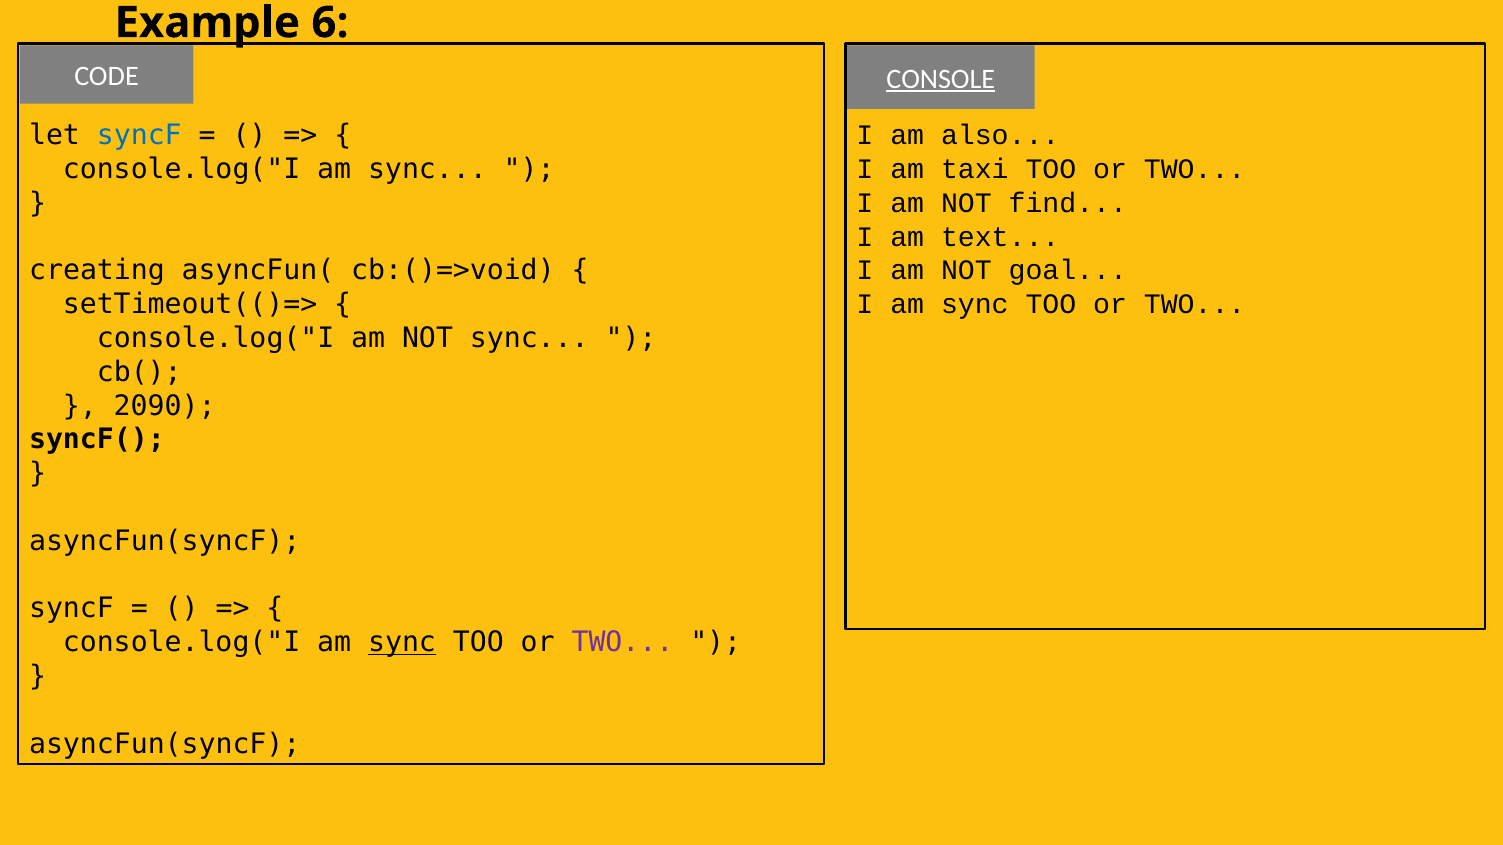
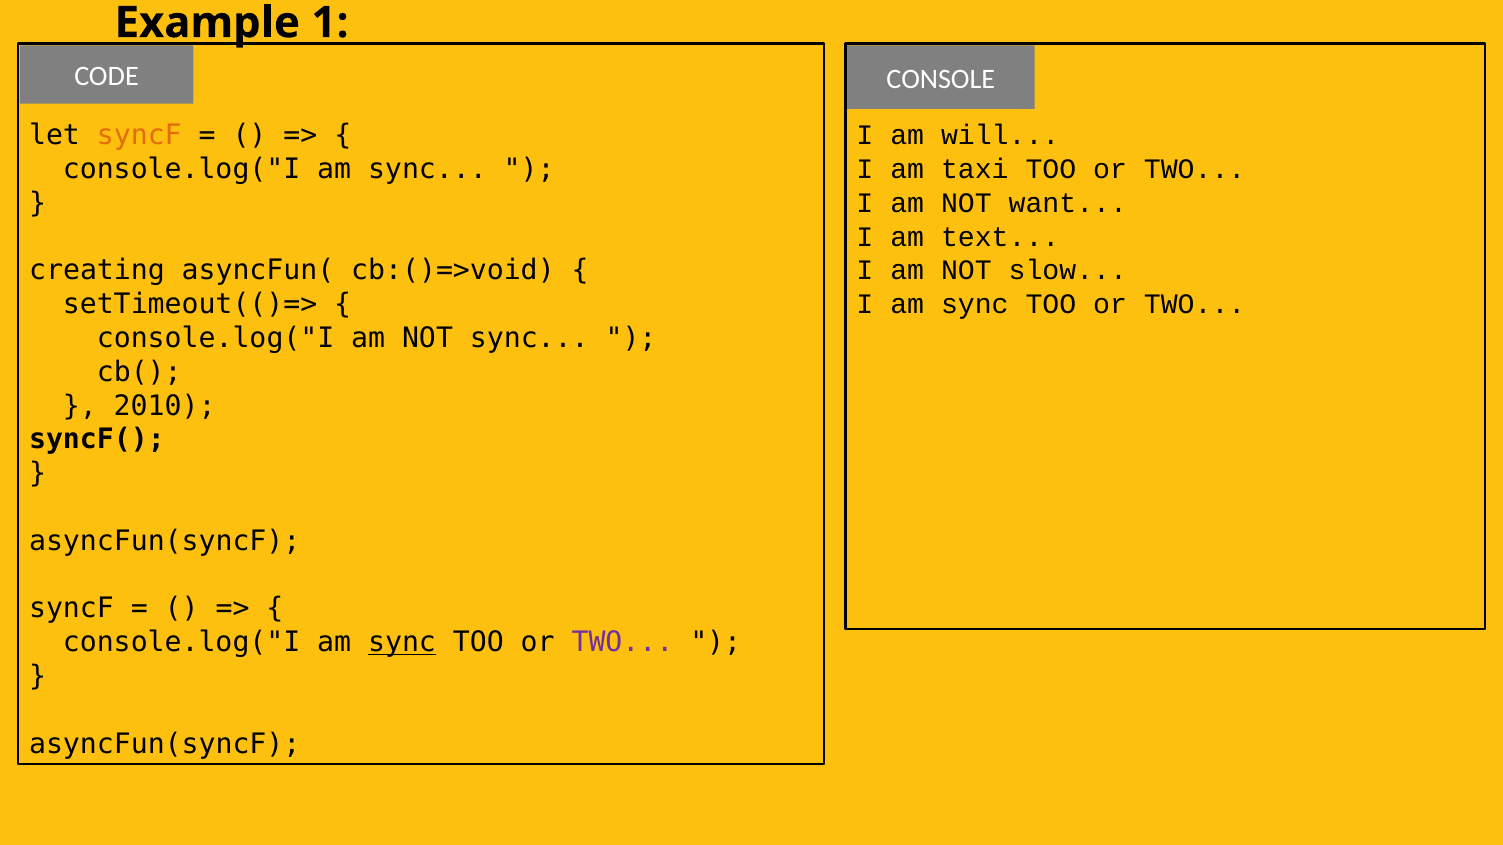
6: 6 -> 1 (330, 23)
CONSOLE underline: present -> none (941, 79)
syncF colour: blue -> orange (139, 135)
also: also -> will (1000, 136)
find: find -> want (1068, 203)
goal: goal -> slow (1068, 271)
2090: 2090 -> 2010 (165, 406)
